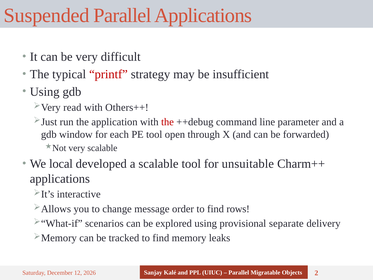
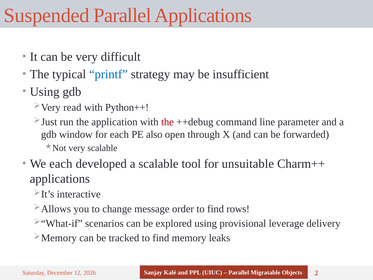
printf colour: red -> blue (108, 74)
Others++: Others++ -> Python++ (127, 107)
PE tool: tool -> also (154, 134)
We local: local -> each (61, 164)
separate: separate -> leverage (286, 223)
